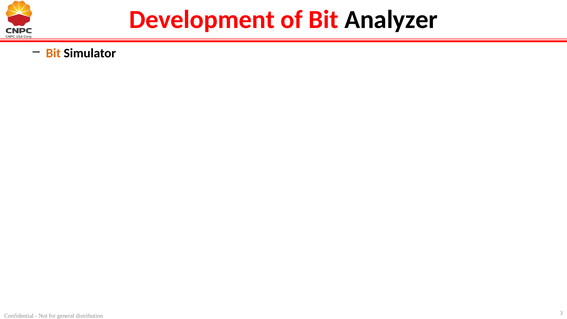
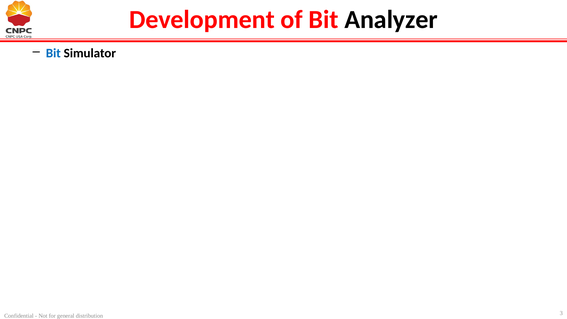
Bit colour: orange -> blue (53, 53)
